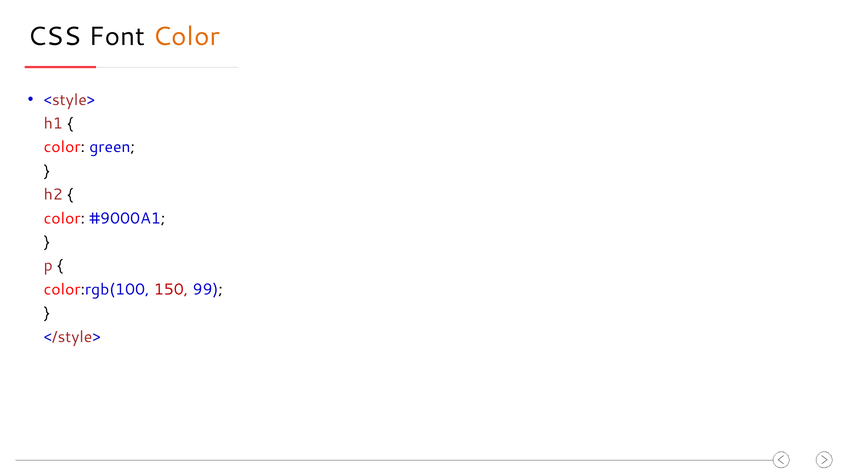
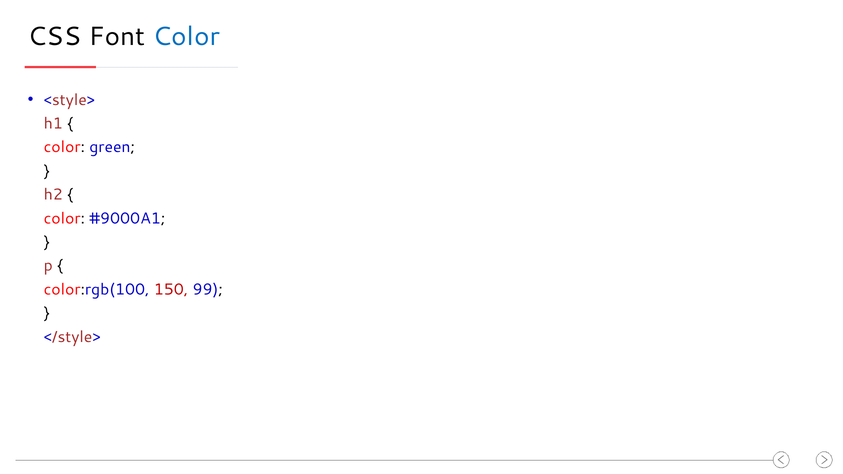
Color colour: orange -> blue (186, 37)
